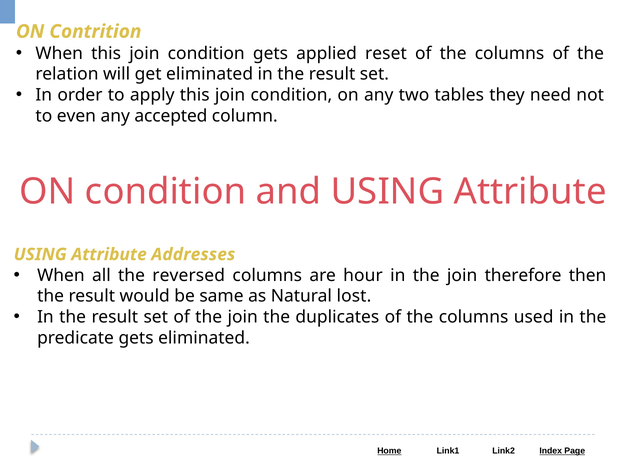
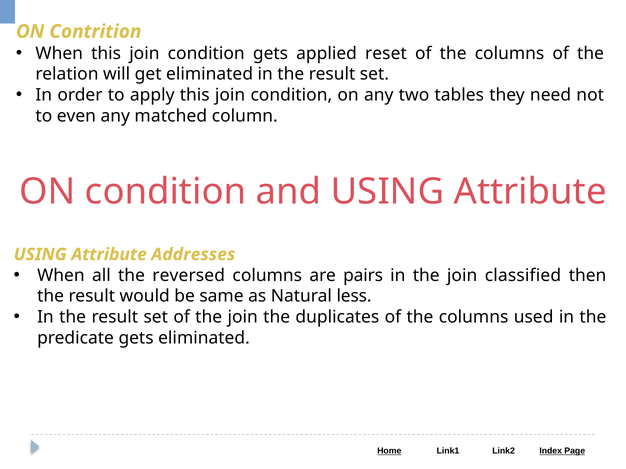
accepted: accepted -> matched (171, 116)
hour: hour -> pairs (363, 276)
therefore: therefore -> classified (523, 276)
lost: lost -> less (354, 296)
